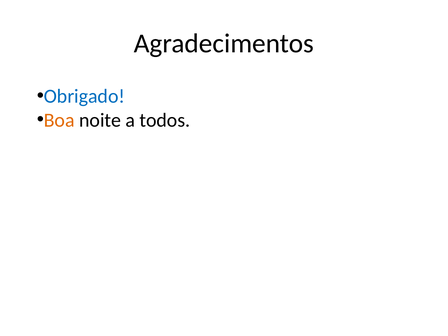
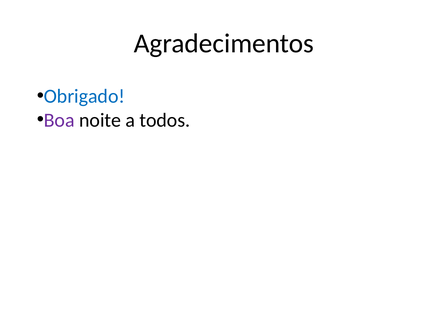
Boa colour: orange -> purple (59, 120)
